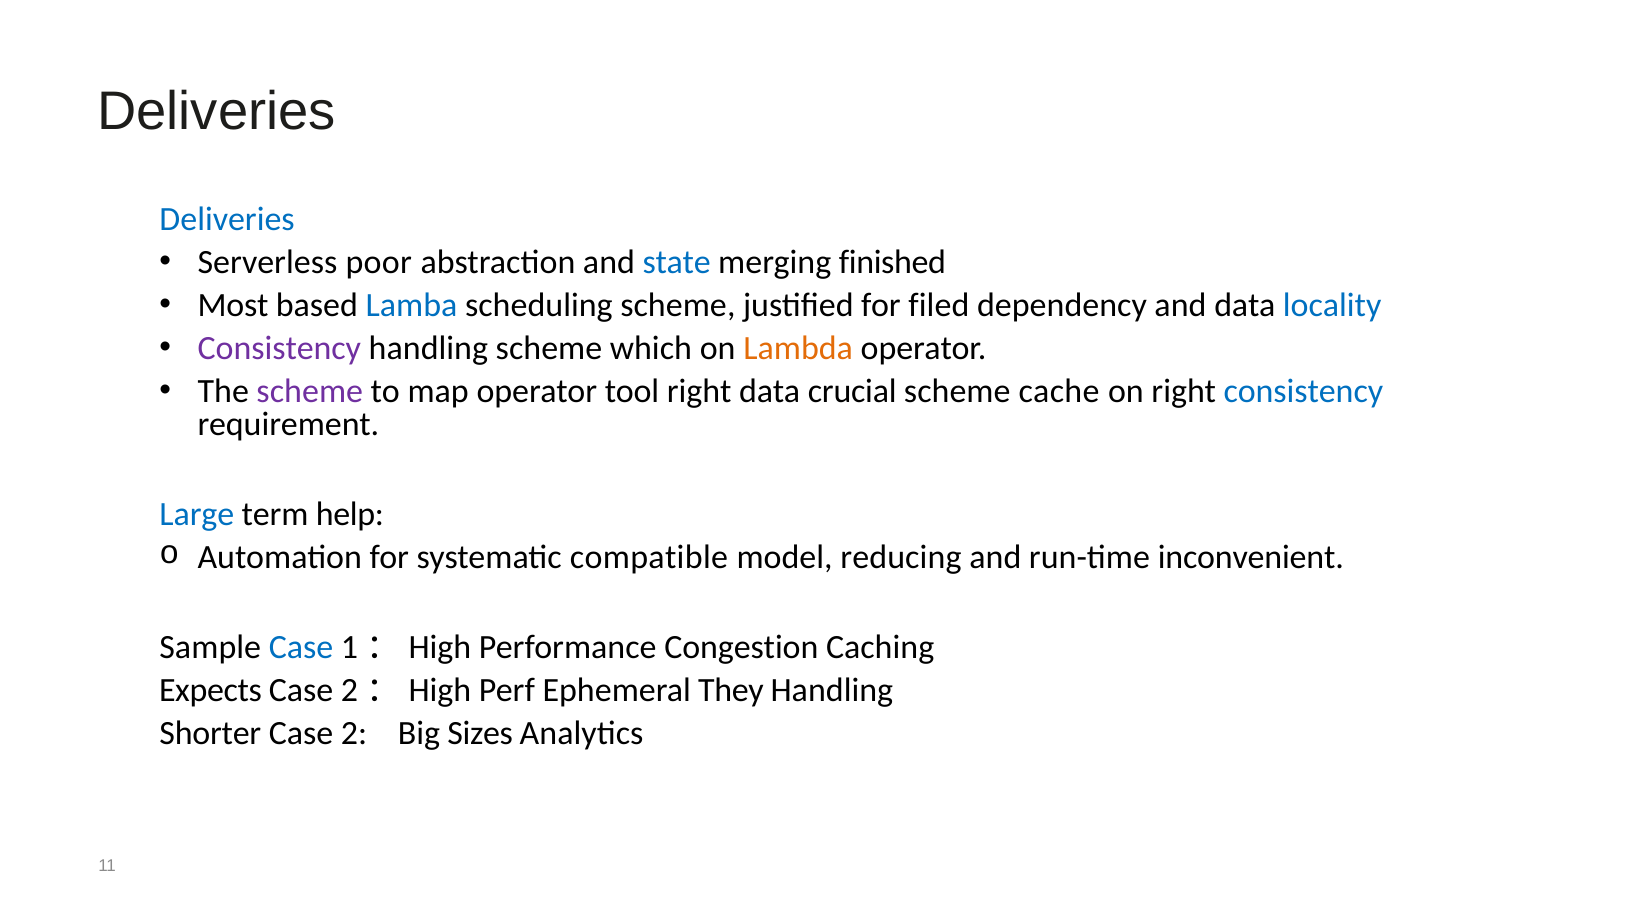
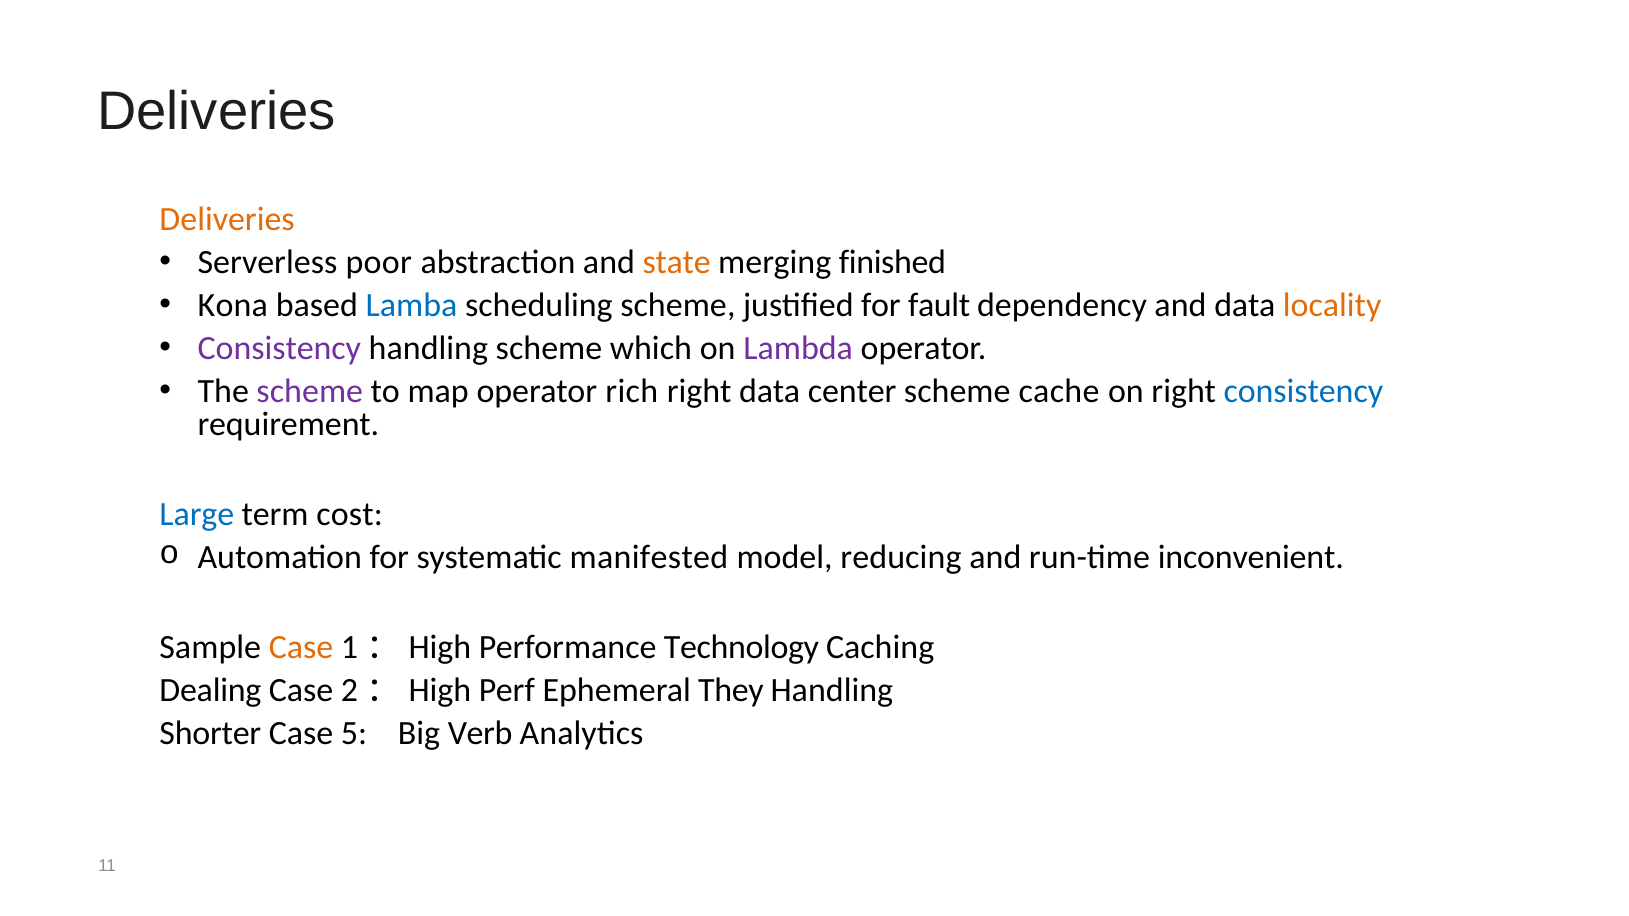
Deliveries colour: blue -> orange (227, 219)
state colour: blue -> orange (677, 262)
Most: Most -> Kona (233, 305)
filed: filed -> fault (939, 305)
locality colour: blue -> orange (1332, 305)
Lambda colour: orange -> purple (798, 348)
tool: tool -> rich (632, 392)
crucial: crucial -> center (852, 392)
help: help -> cost (350, 515)
compatible: compatible -> manifested (649, 558)
Case colour: blue -> orange (301, 648)
Congestion: Congestion -> Technology (741, 648)
Expects: Expects -> Dealing (210, 691)
2: 2 -> 5 (354, 734)
Sizes: Sizes -> Verb (480, 734)
